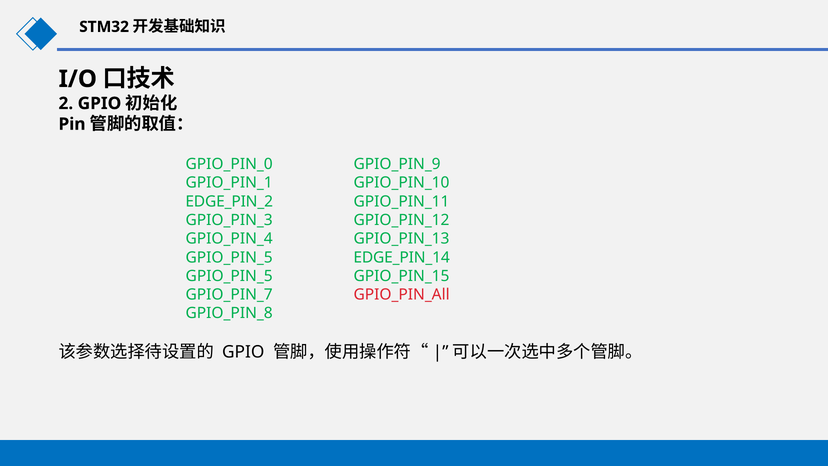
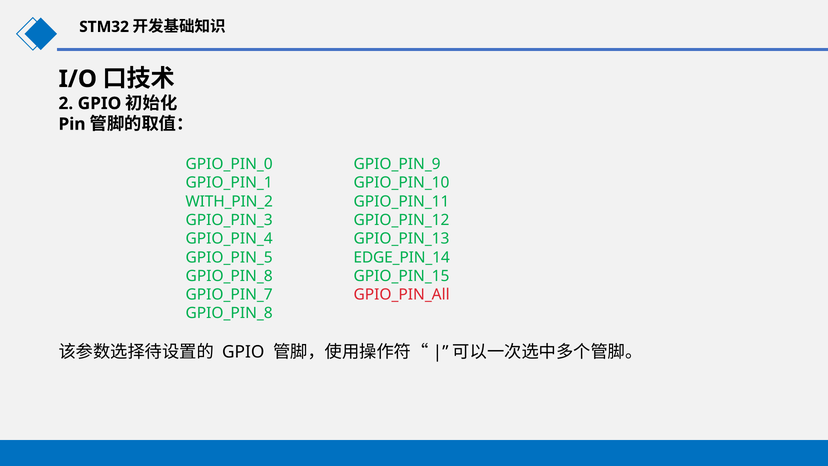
EDGE_PIN_2: EDGE_PIN_2 -> WITH_PIN_2 (229, 201)
GPIO_PIN_5: GPIO_PIN_5 -> GPIO_PIN_8 (229, 276)
